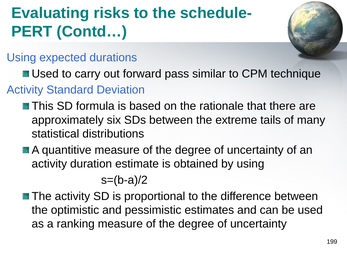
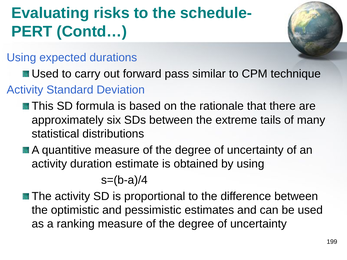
s=(b-a)/2: s=(b-a)/2 -> s=(b-a)/4 (124, 180)
